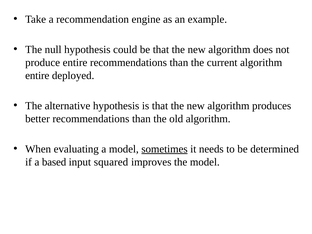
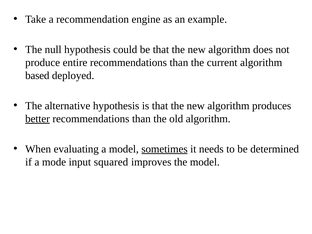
entire: entire -> based (37, 75)
better underline: none -> present (38, 119)
based: based -> mode (54, 162)
